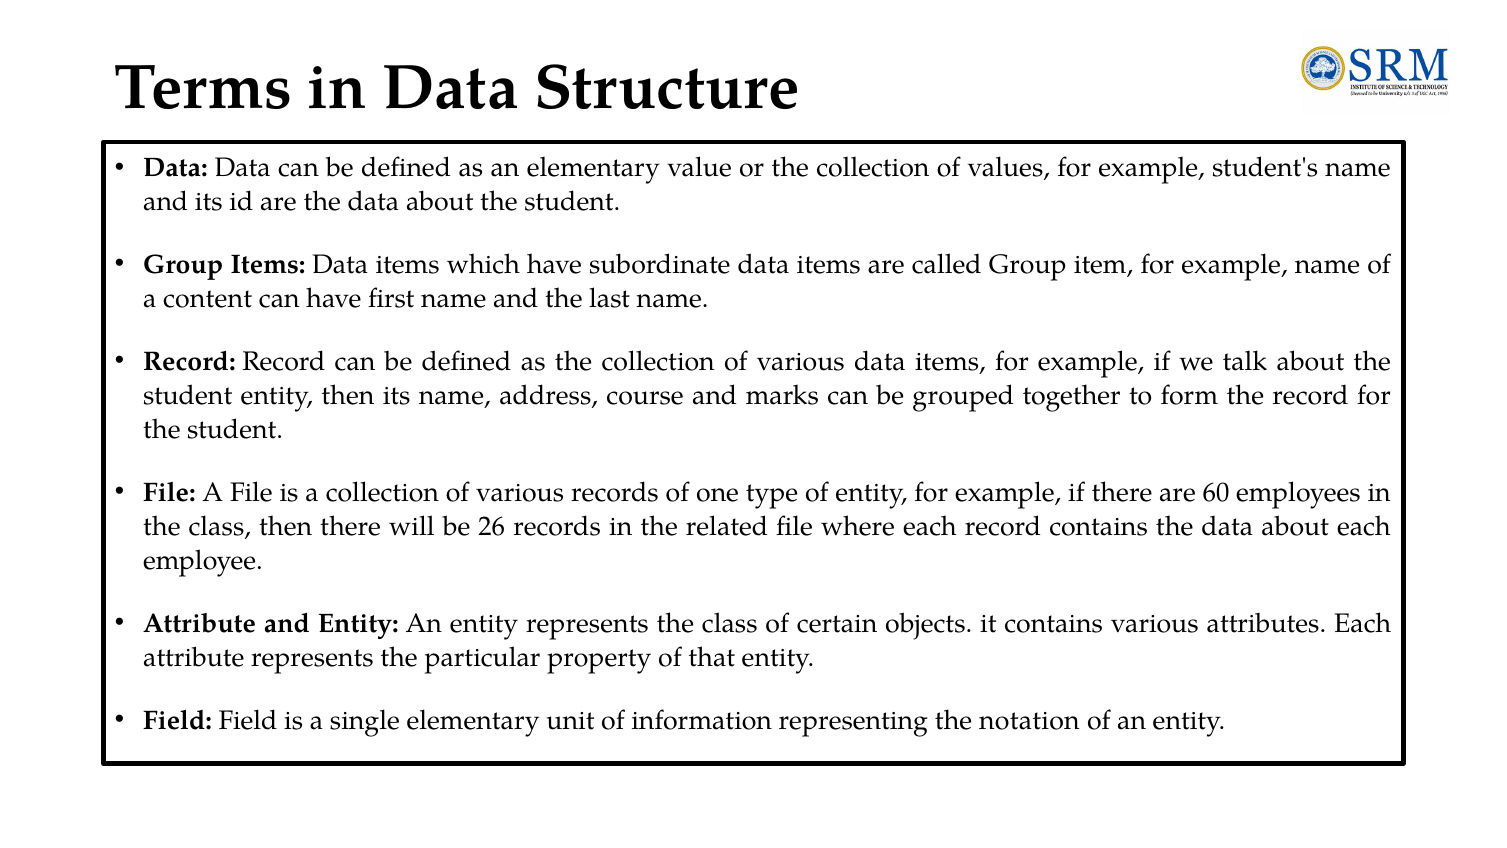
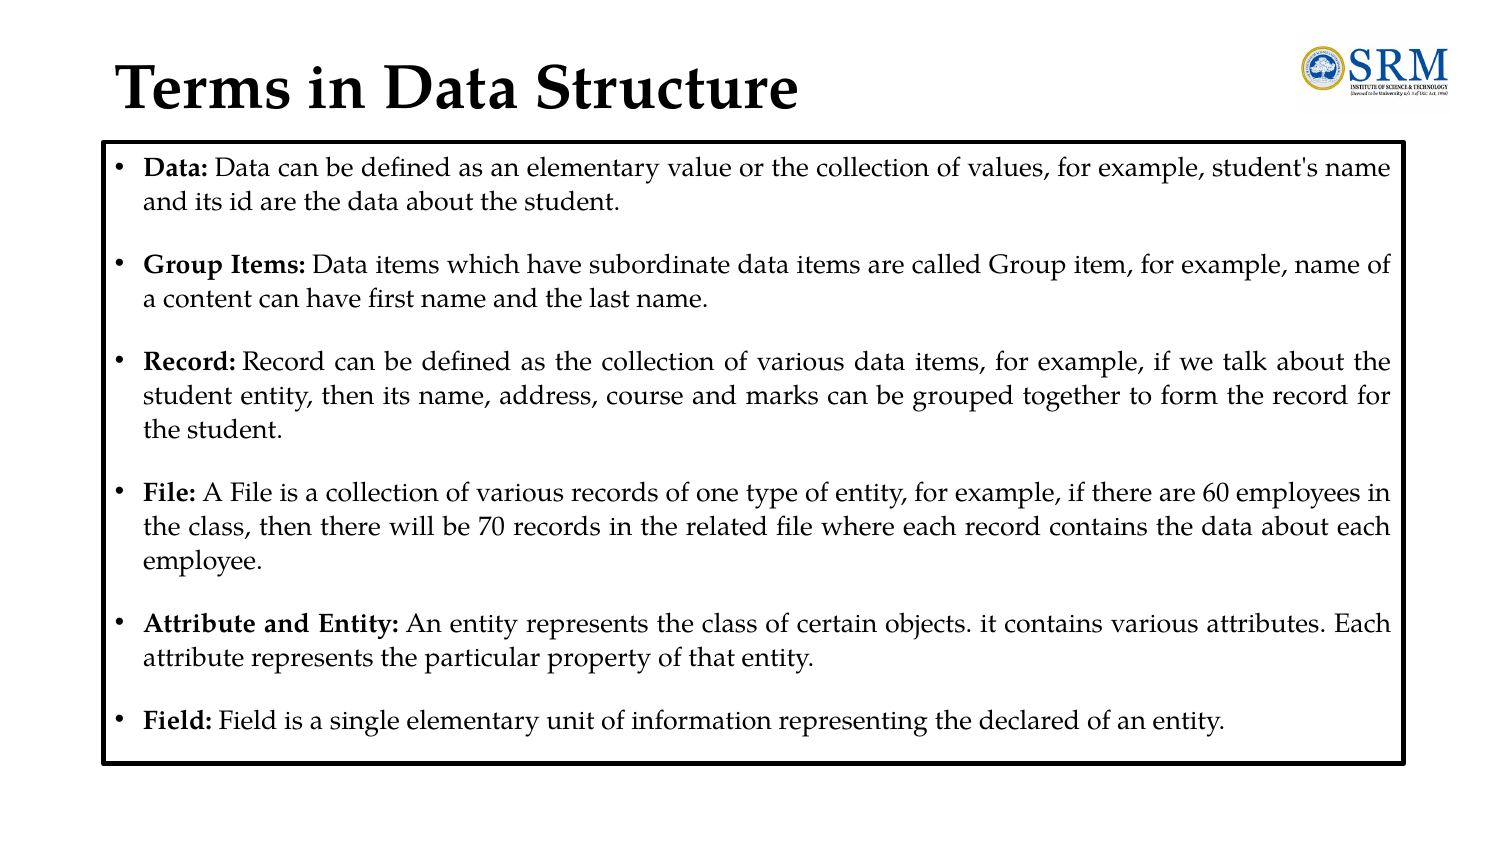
26: 26 -> 70 (492, 527)
notation: notation -> declared (1030, 720)
